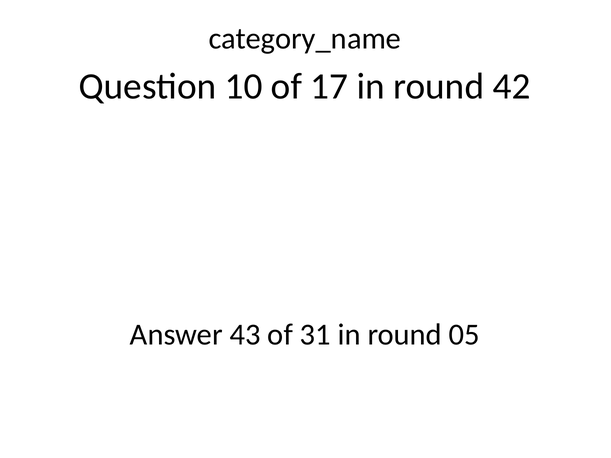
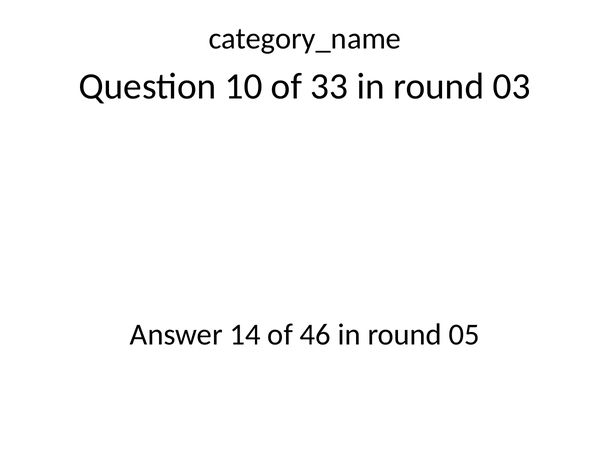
17: 17 -> 33 (329, 86)
42: 42 -> 03 (512, 86)
43: 43 -> 14 (245, 335)
31: 31 -> 46 (315, 335)
